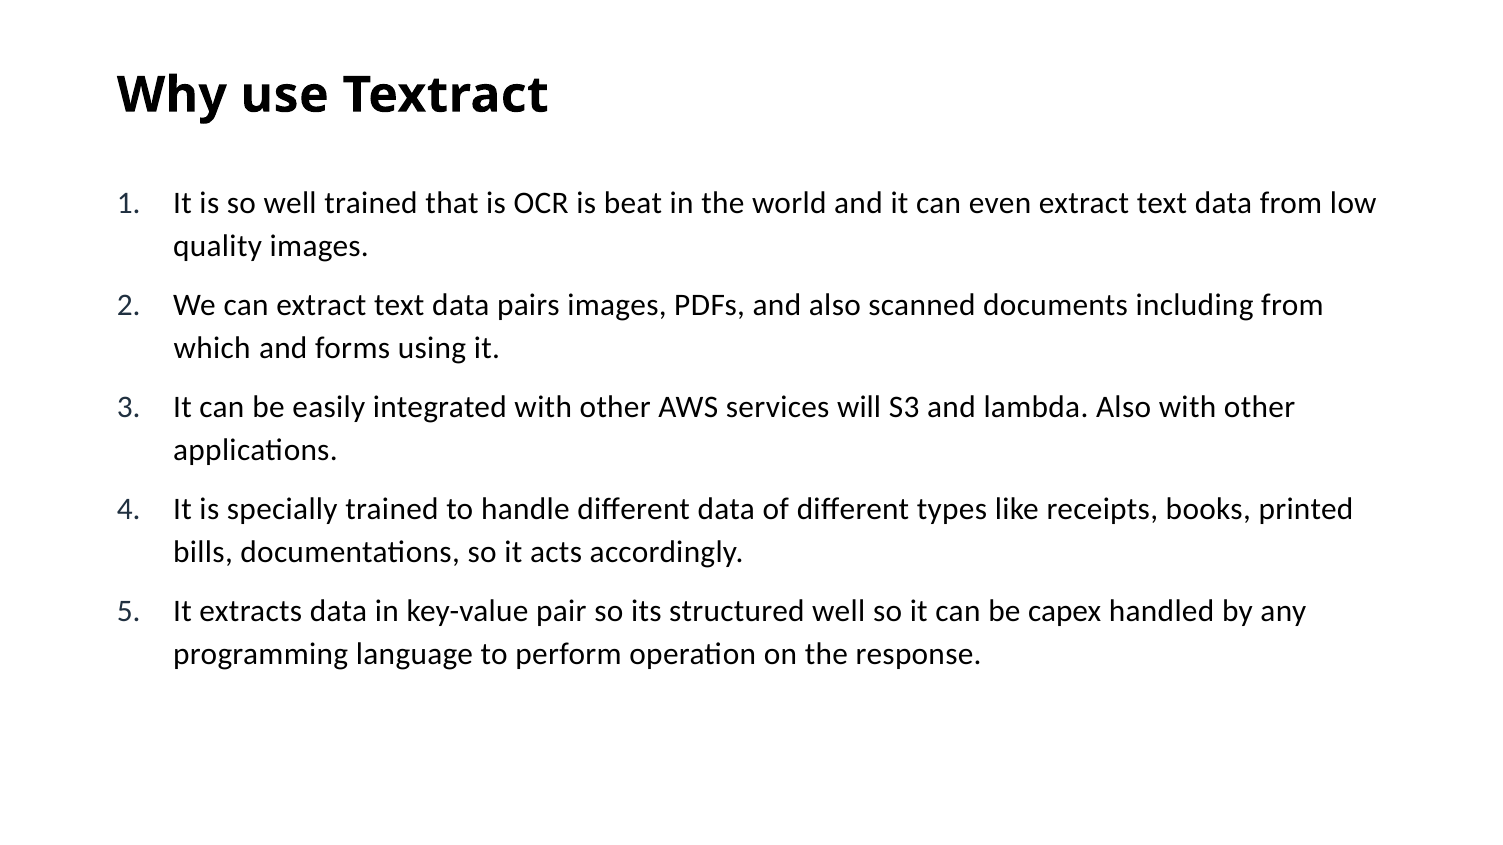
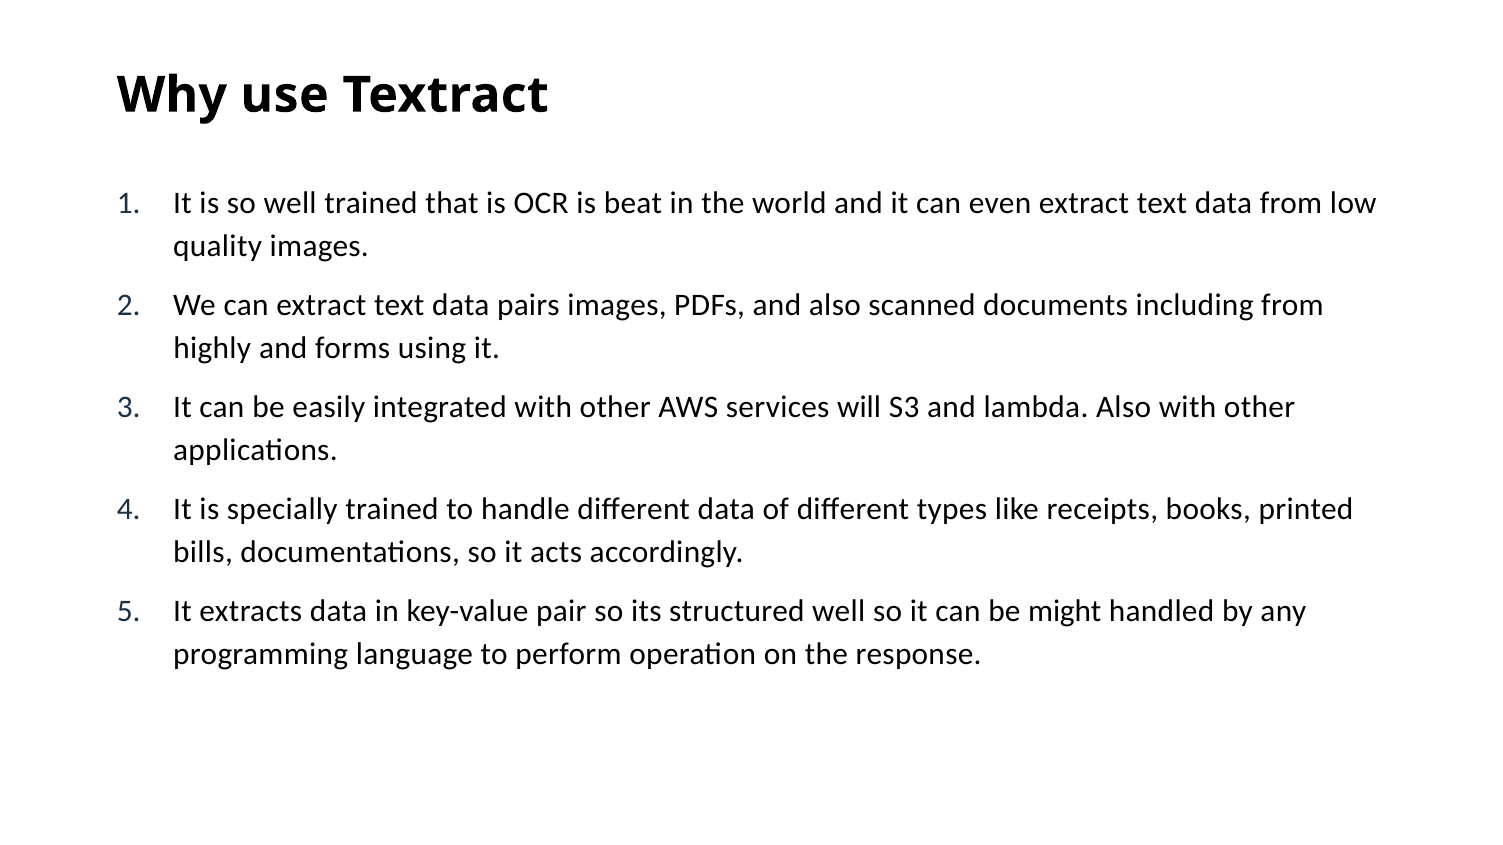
which: which -> highly (212, 348)
capex: capex -> might (1065, 611)
